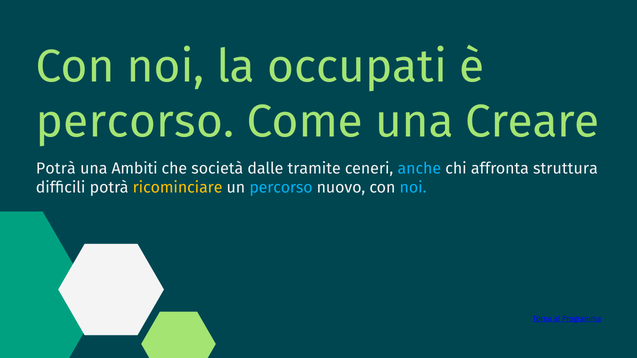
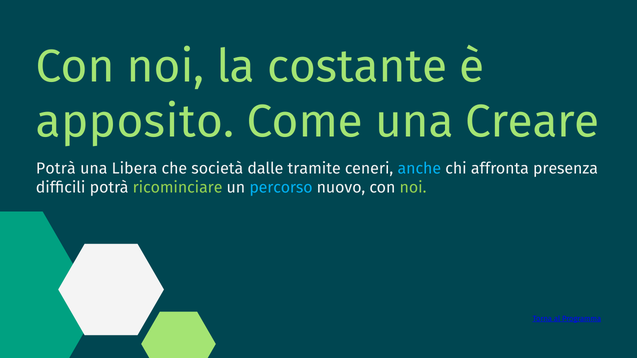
occupati: occupati -> costante (357, 67)
percorso: percorso -> apposito (135, 122)
Ambiti: Ambiti -> Libera (135, 169)
struttura: struttura -> presenza (565, 169)
ricominciare colour: yellow -> light green (178, 188)
noi colour: light blue -> light green (413, 188)
